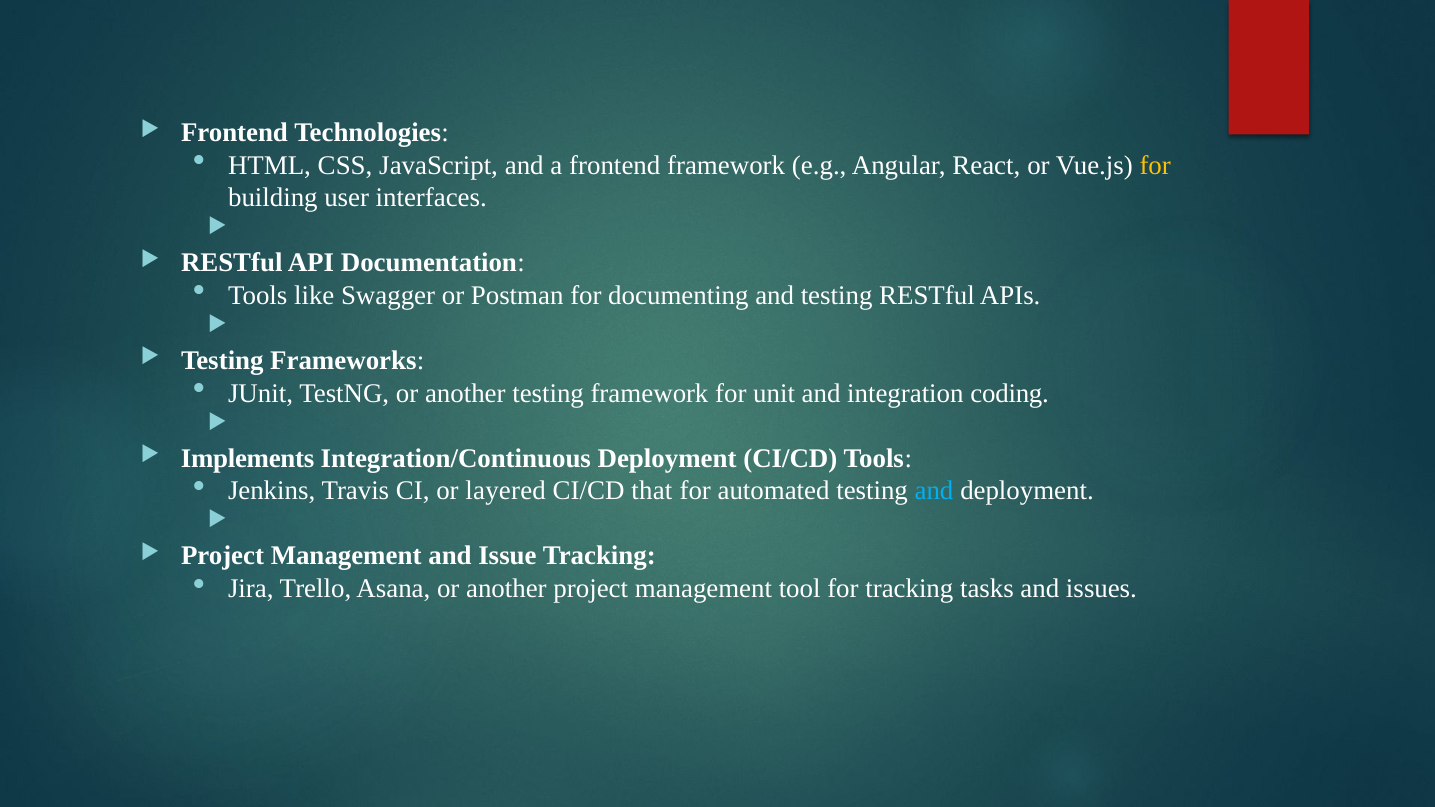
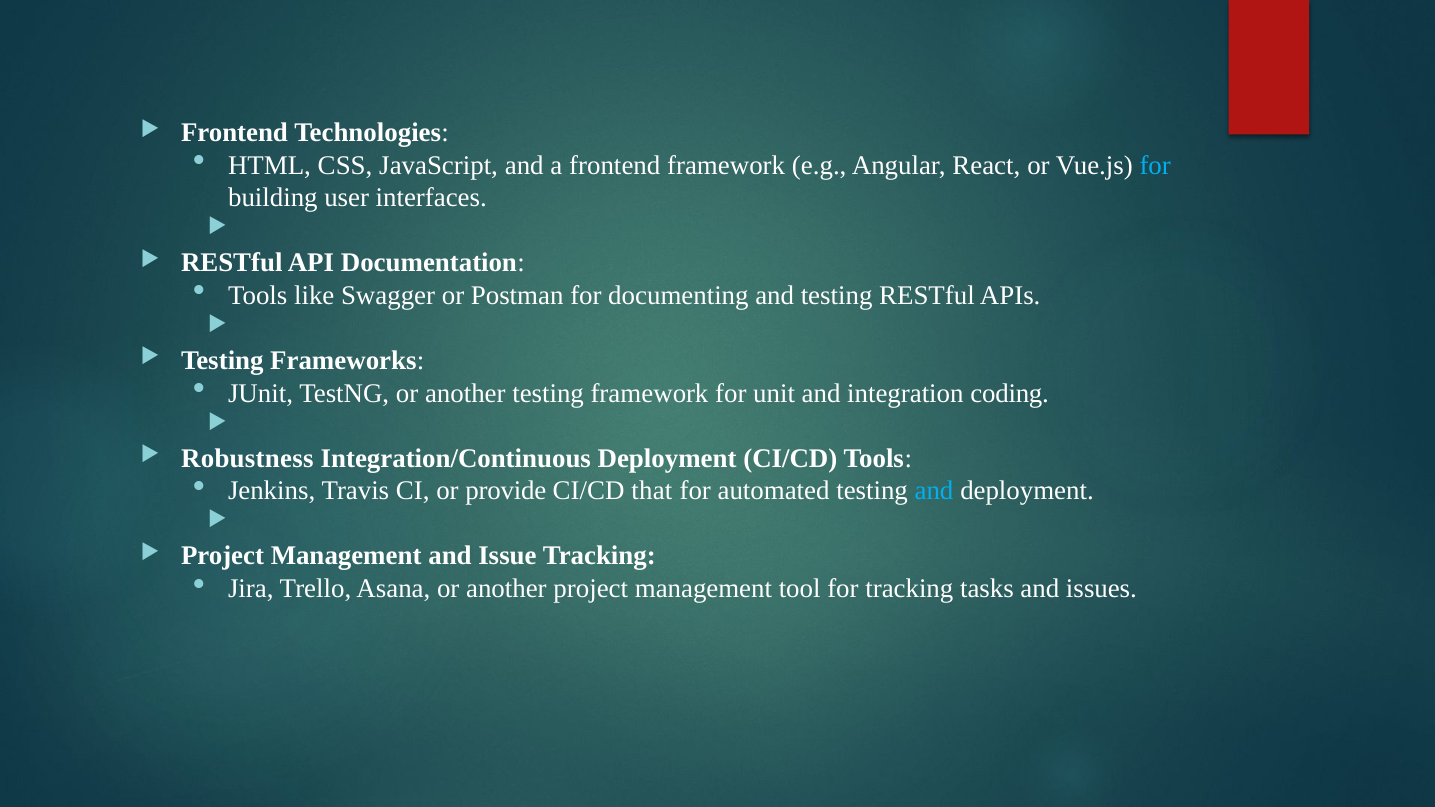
for colour: yellow -> light blue (1155, 166)
Implements: Implements -> Robustness (247, 458)
layered: layered -> provide (506, 491)
